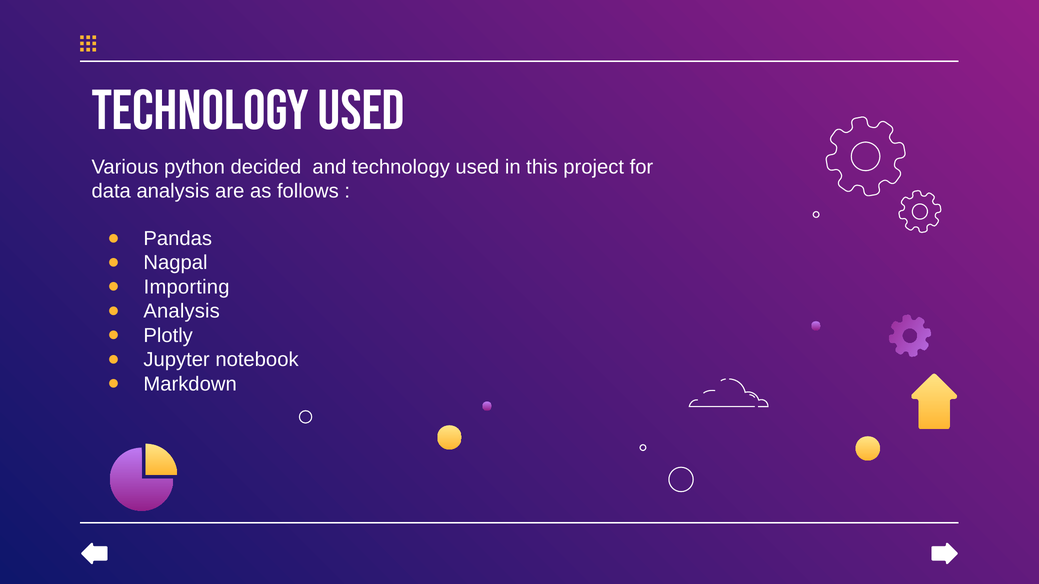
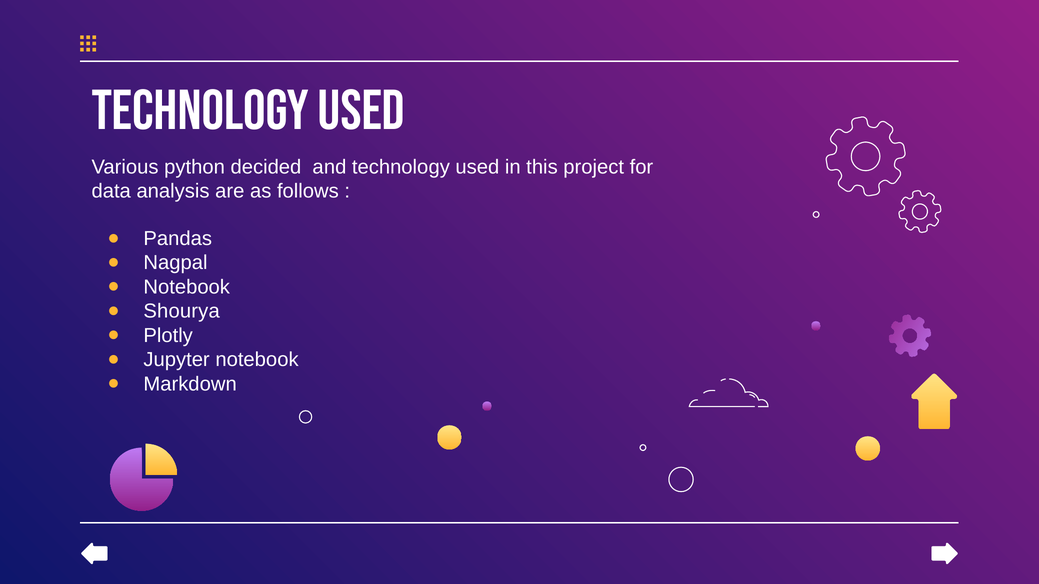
Importing: Importing -> Notebook (187, 287)
Analysis: Analysis -> Shourya (182, 311)
